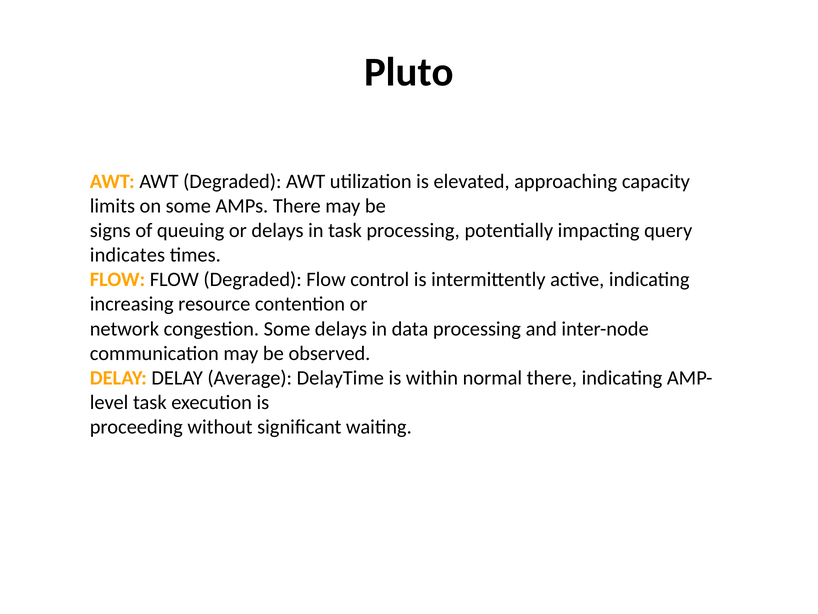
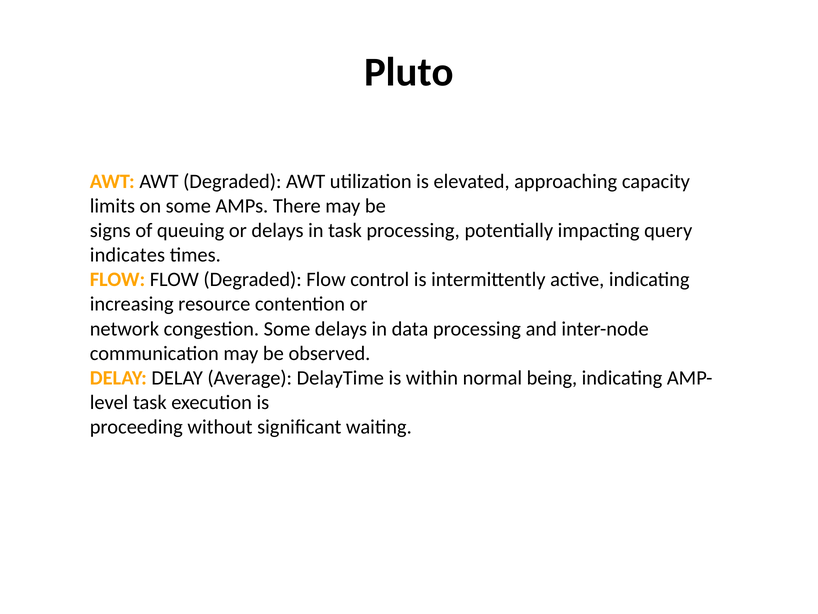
normal there: there -> being (552, 378)
